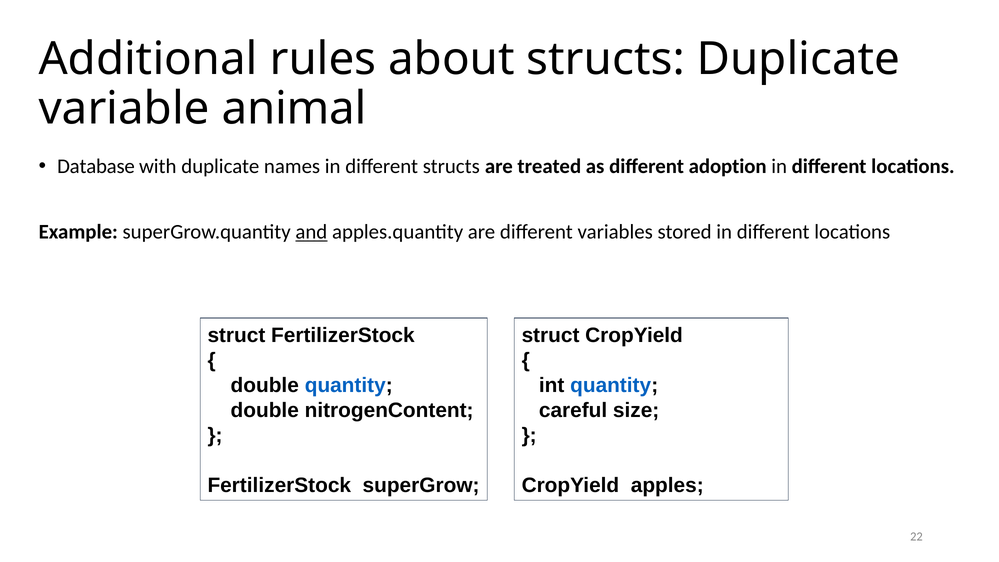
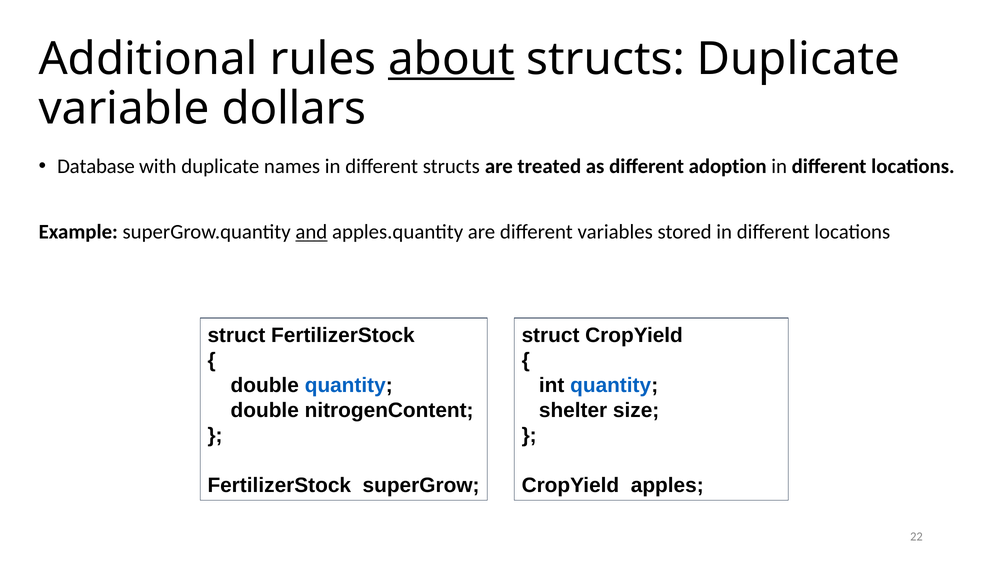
about underline: none -> present (451, 59)
animal: animal -> dollars (294, 109)
careful: careful -> shelter (573, 410)
